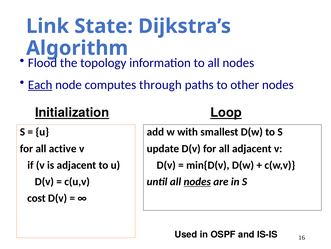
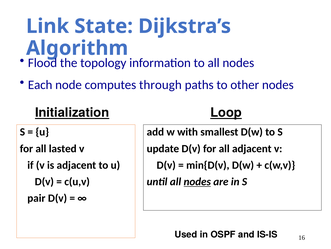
Each underline: present -> none (40, 85)
active: active -> lasted (63, 148)
cost: cost -> pair (36, 198)
